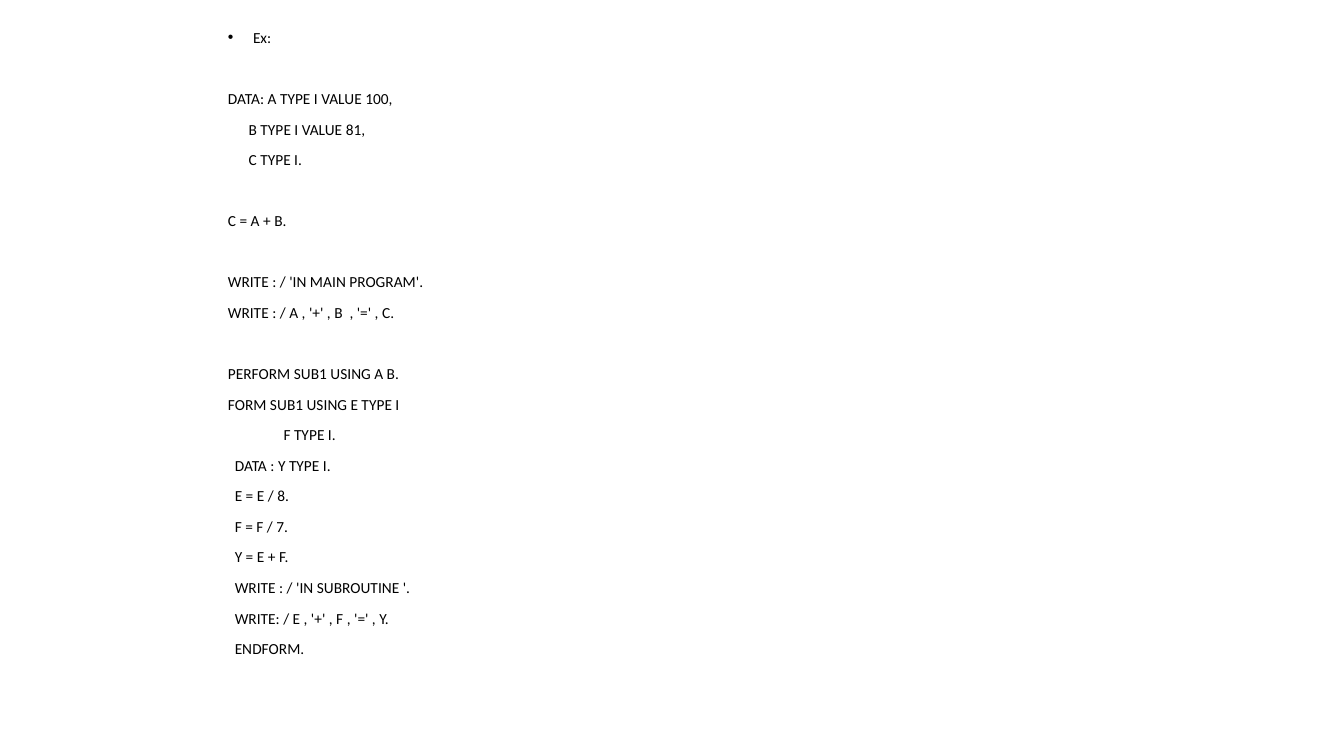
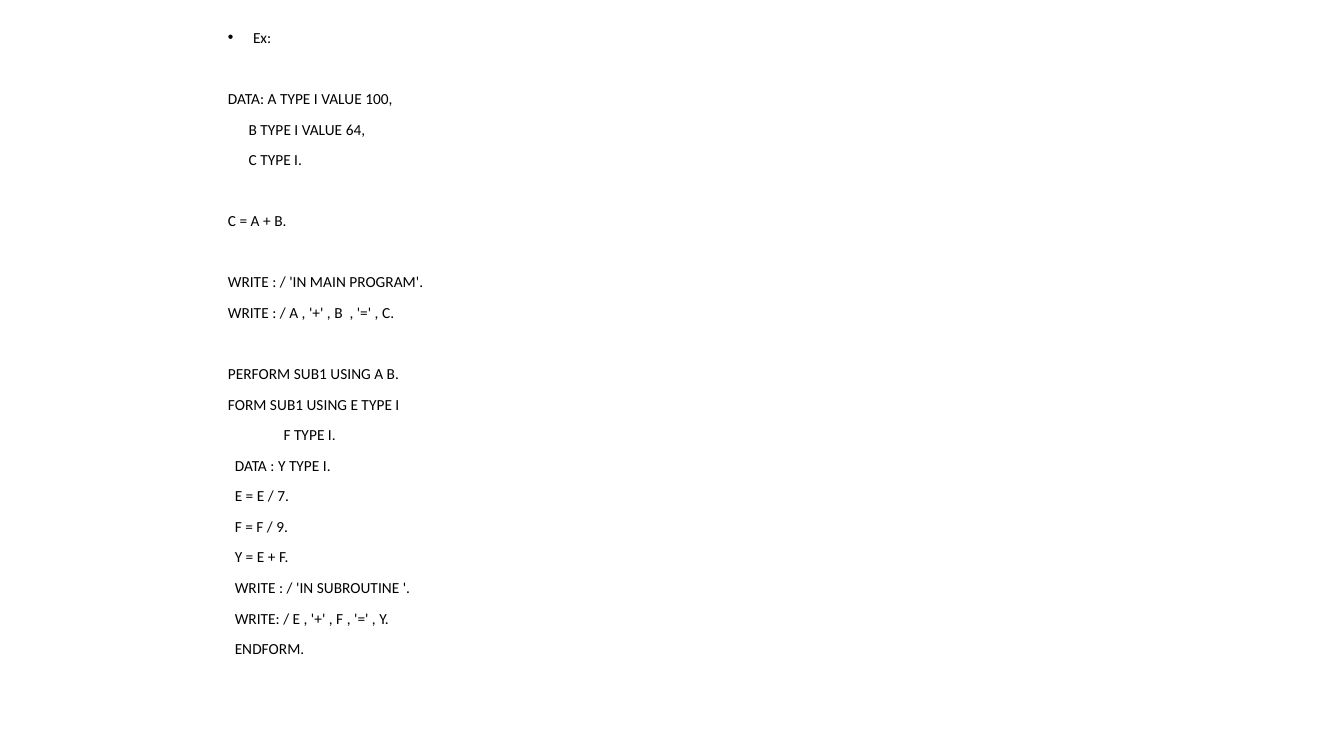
81: 81 -> 64 (355, 130)
8: 8 -> 7 (283, 497)
7: 7 -> 9 (282, 527)
